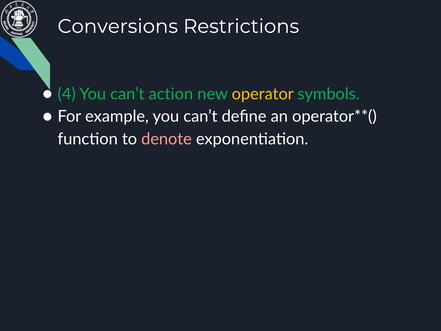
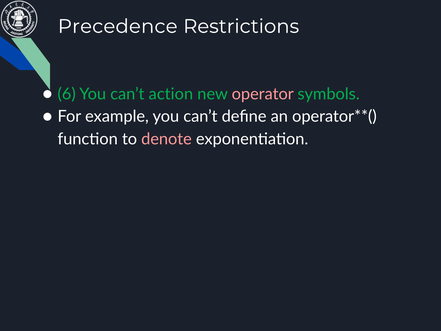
Conversions: Conversions -> Precedence (118, 26)
4: 4 -> 6 (67, 94)
operator colour: yellow -> pink (263, 94)
